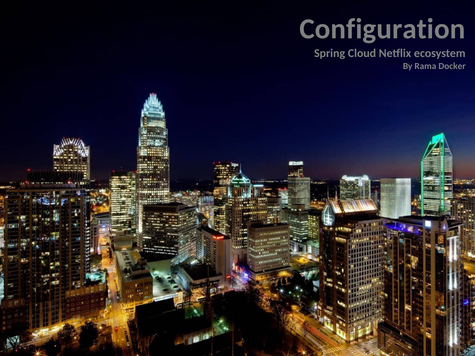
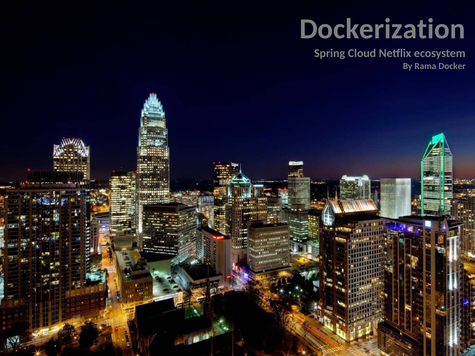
Configuration: Configuration -> Dockerization (382, 29)
